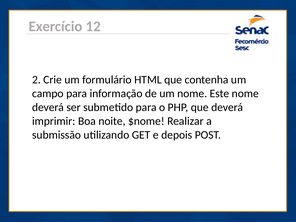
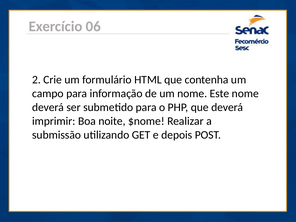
12: 12 -> 06 (93, 26)
